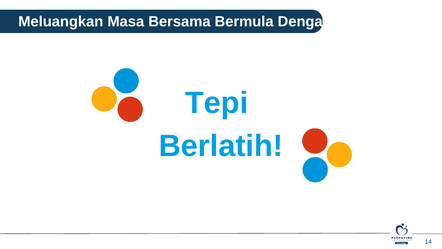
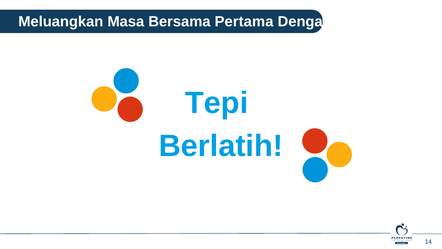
Bermula: Bermula -> Pertama (244, 22)
